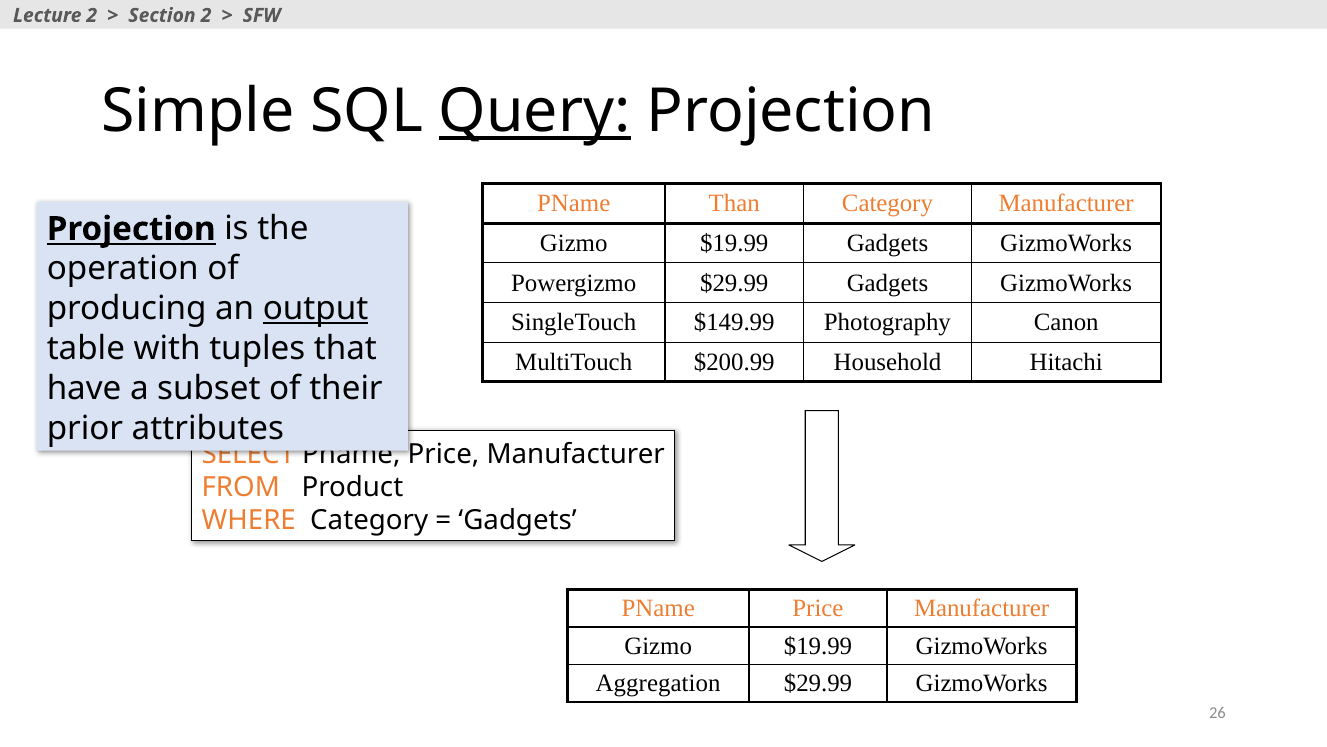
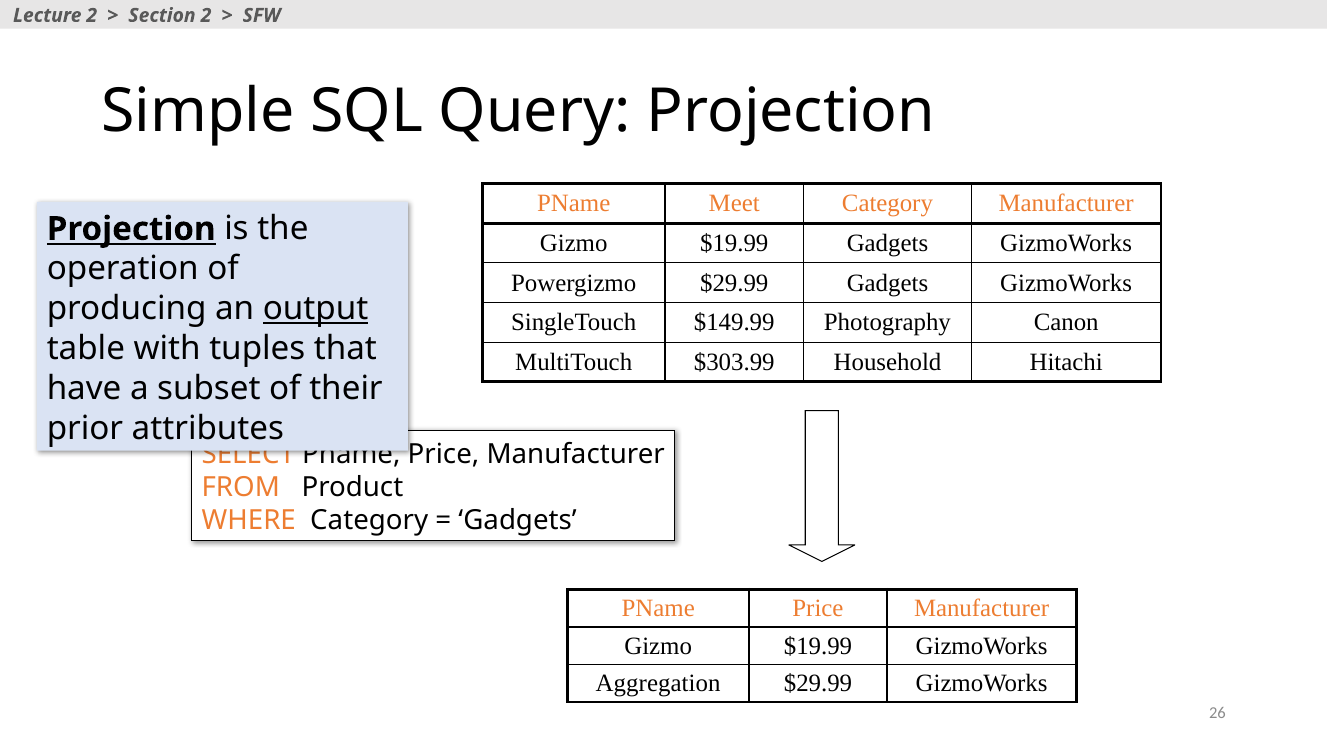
Query underline: present -> none (535, 111)
Than: Than -> Meet (734, 203)
$200.99: $200.99 -> $303.99 (734, 362)
